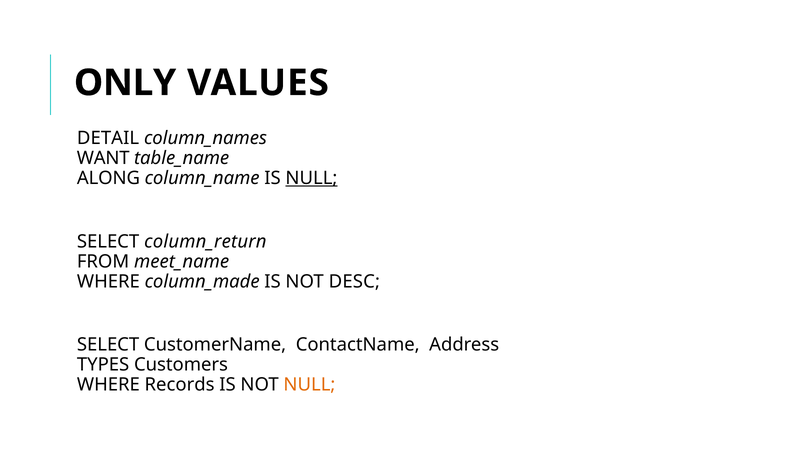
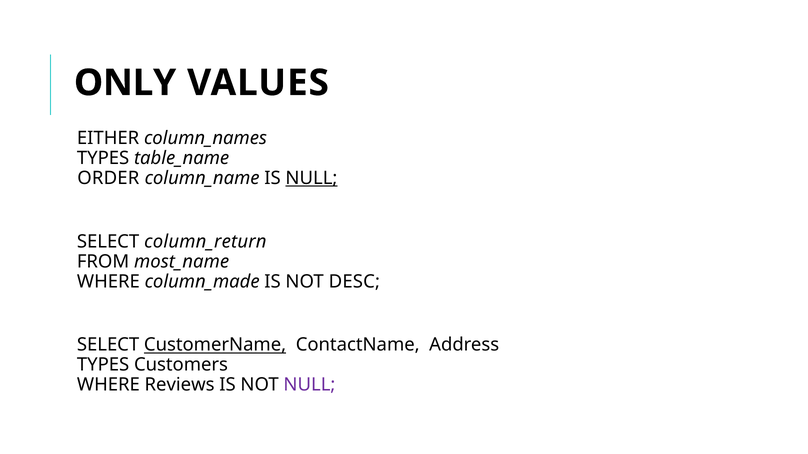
DETAIL: DETAIL -> EITHER (108, 138)
WANT: WANT -> TYPES (103, 158)
ALONG: ALONG -> ORDER (108, 178)
meet_name: meet_name -> most_name (182, 262)
CustomerName underline: none -> present (215, 345)
Records: Records -> Reviews (180, 385)
NULL colour: orange -> purple (309, 385)
